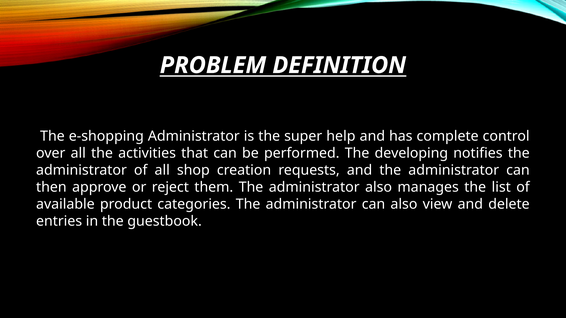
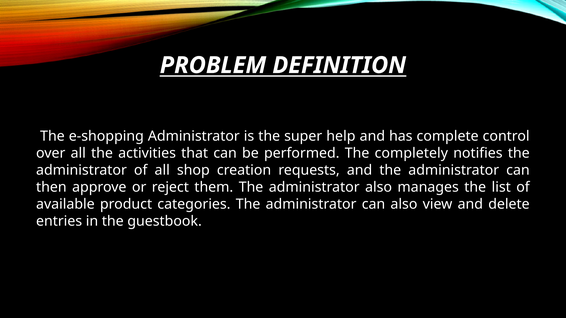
developing: developing -> completely (411, 153)
